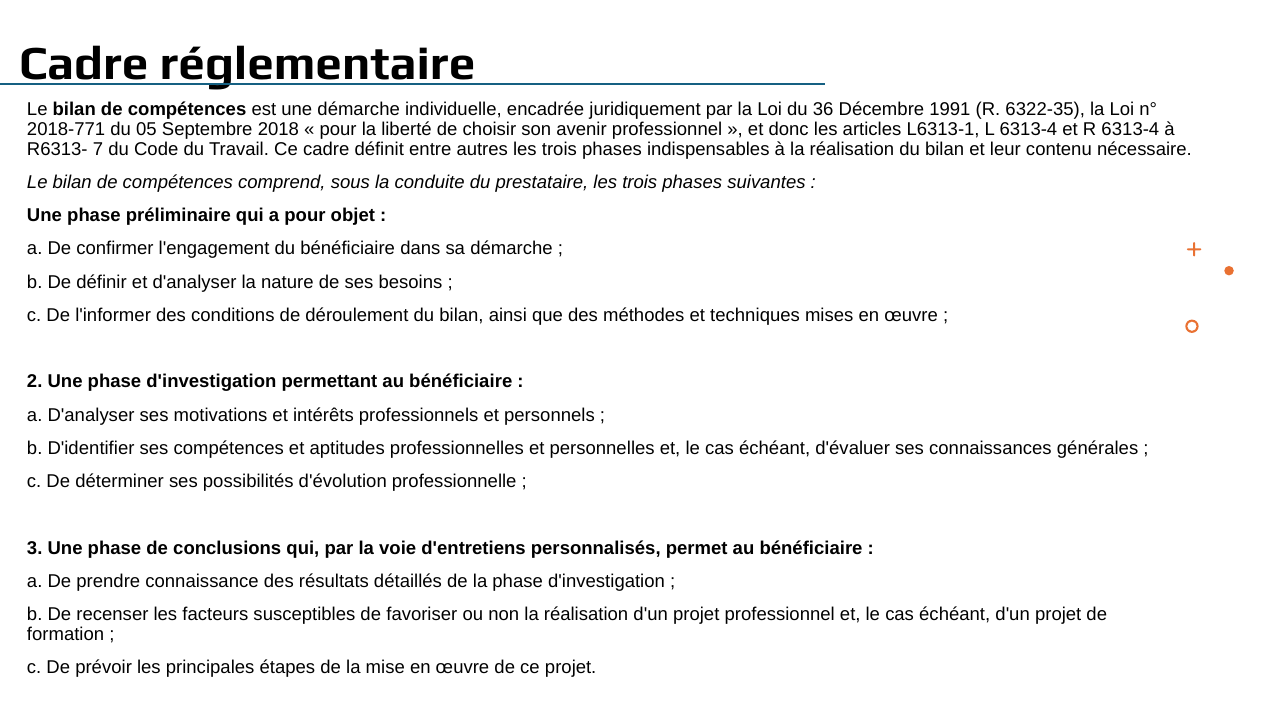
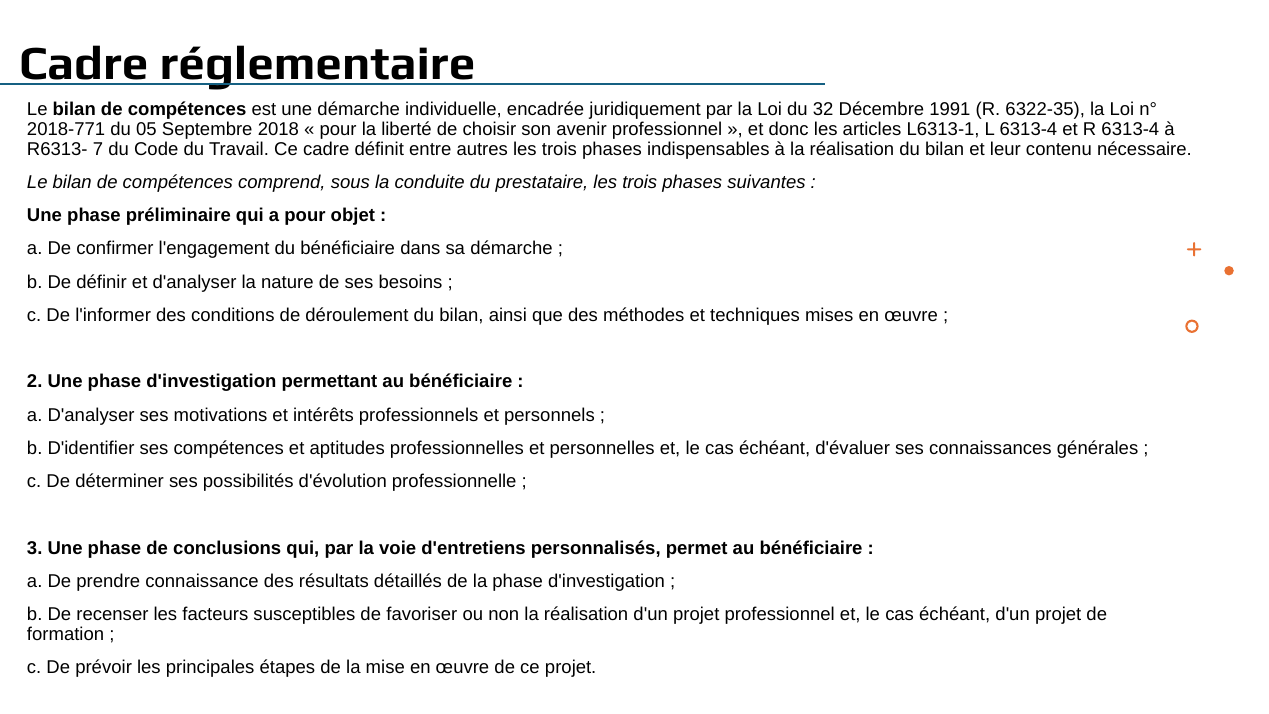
36: 36 -> 32 (823, 109)
